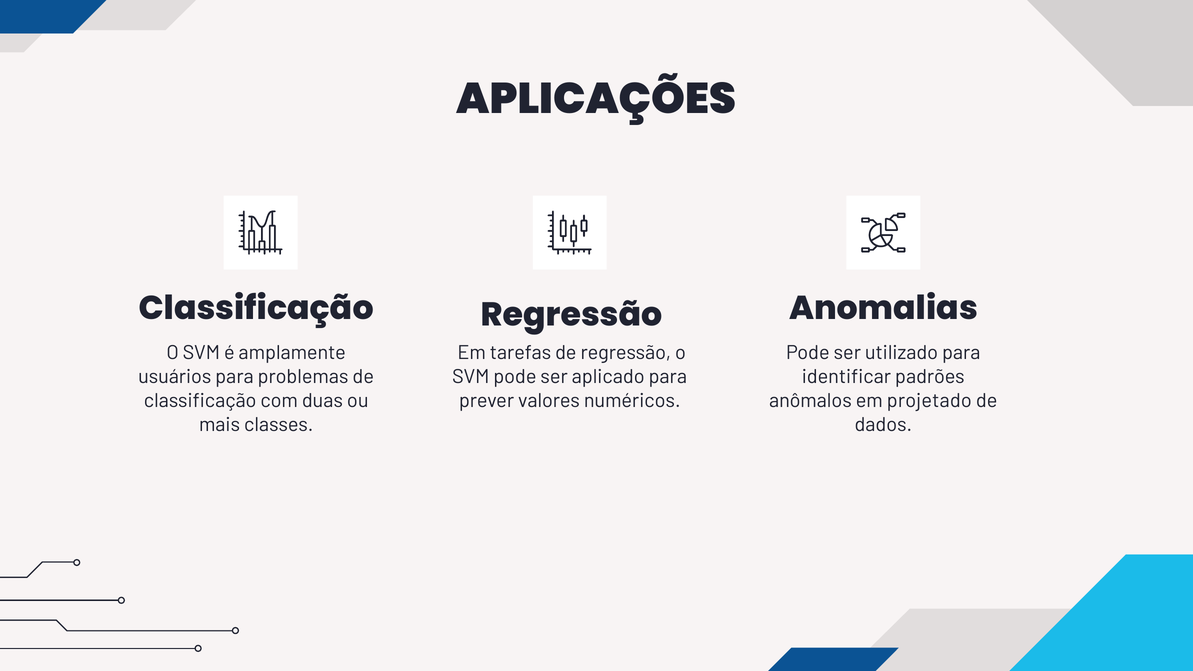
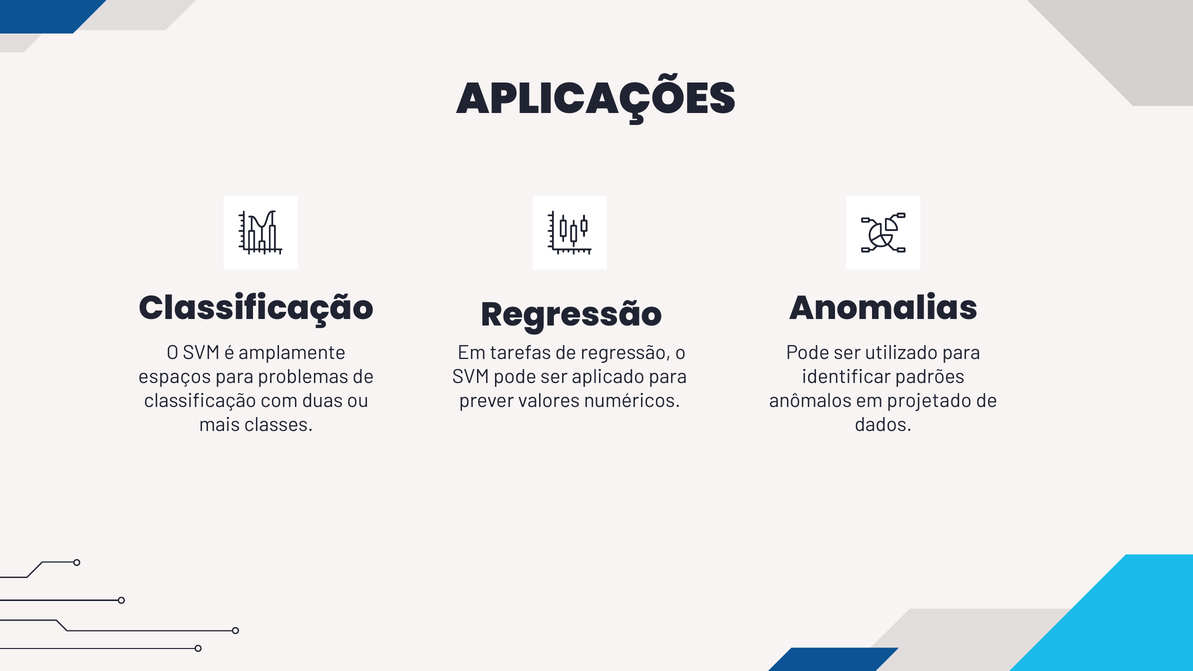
usuários: usuários -> espaços (175, 377)
